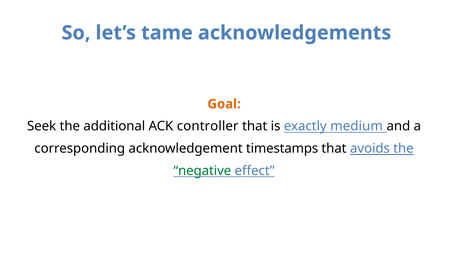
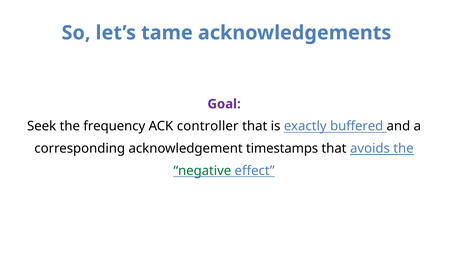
Goal colour: orange -> purple (224, 104)
additional: additional -> frequency (114, 126)
medium: medium -> buffered (357, 126)
